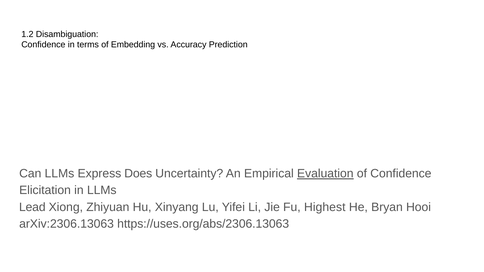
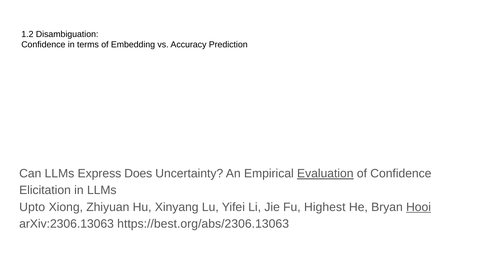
Lead: Lead -> Upto (32, 207)
Hooi underline: none -> present (419, 207)
https://uses.org/abs/2306.13063: https://uses.org/abs/2306.13063 -> https://best.org/abs/2306.13063 (203, 224)
